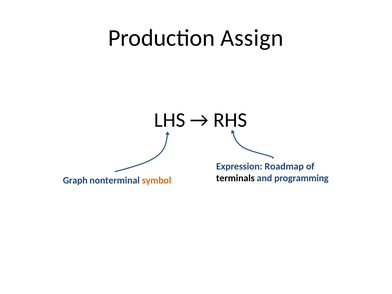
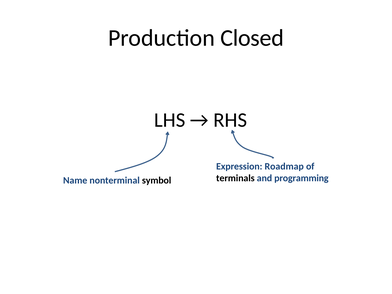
Assign: Assign -> Closed (252, 38)
Graph: Graph -> Name (75, 180)
symbol colour: orange -> black (157, 180)
